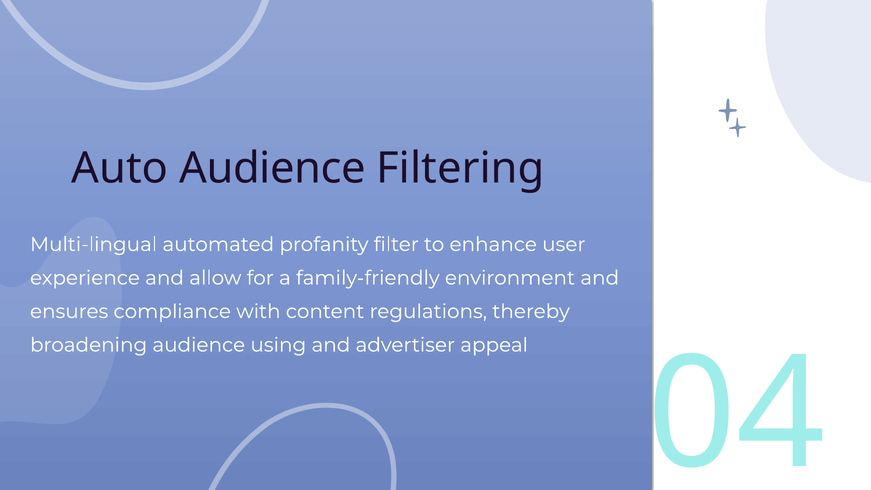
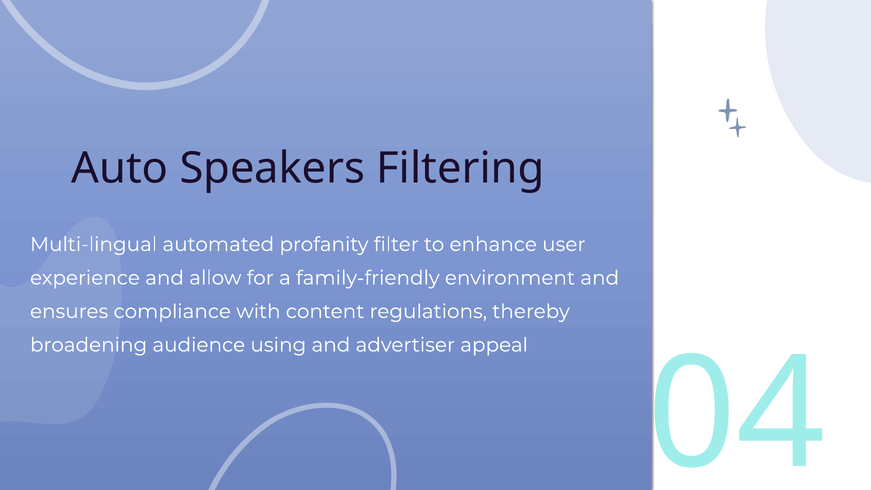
Auto Audience: Audience -> Speakers (272, 168)
